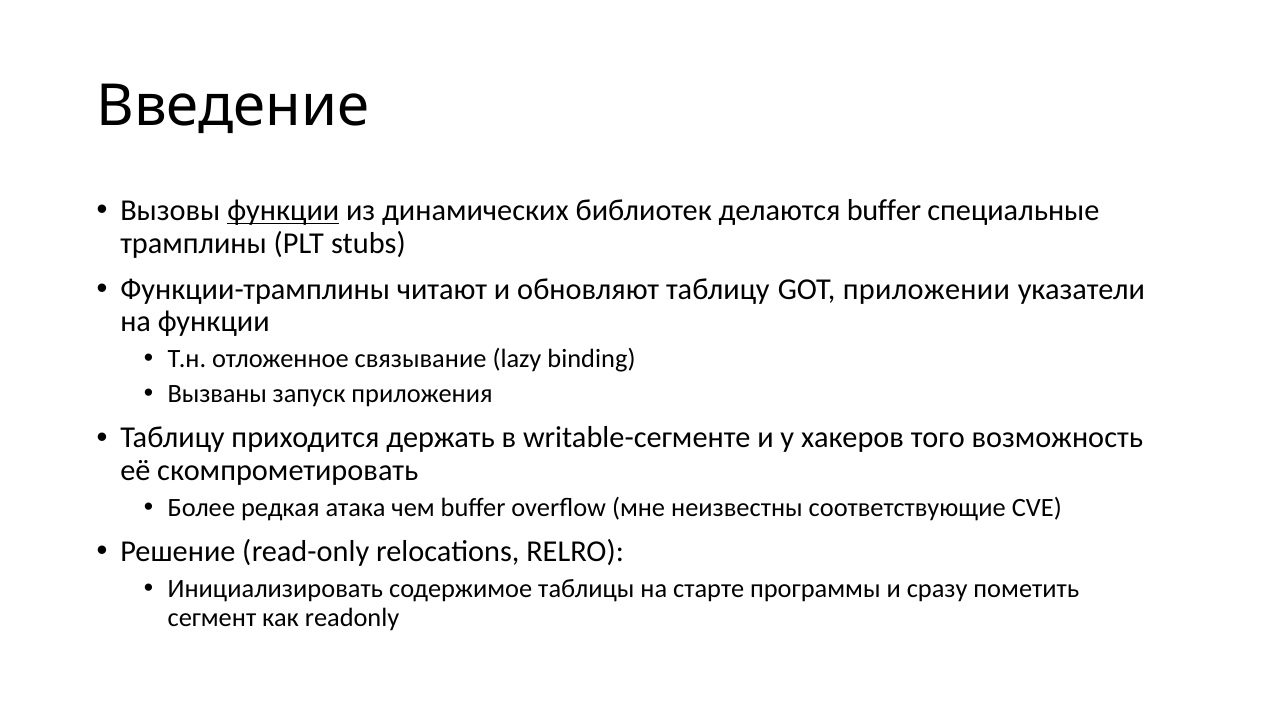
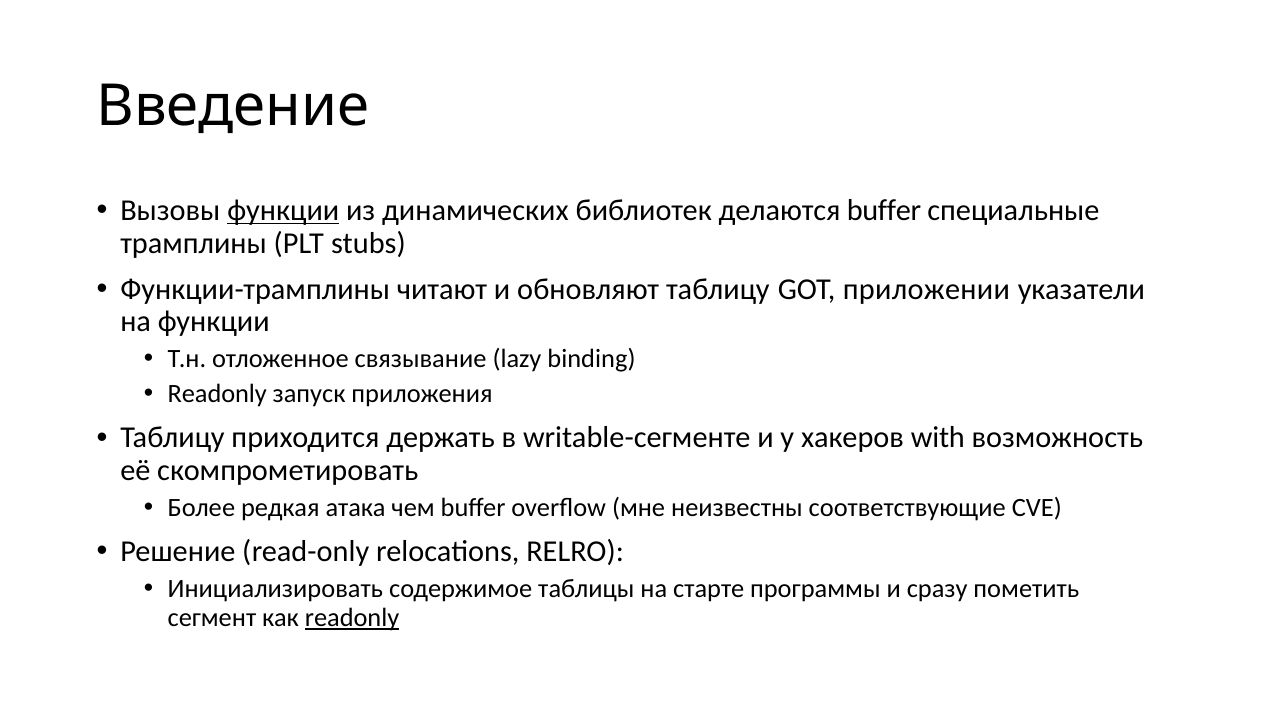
Вызваны: Вызваны -> Readonly (217, 394)
того: того -> with (938, 438)
readonly underline: none -> present (352, 617)
